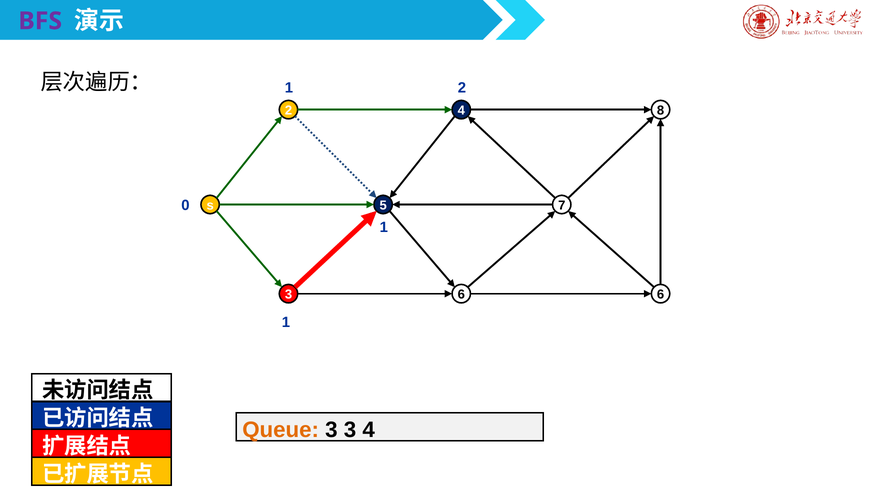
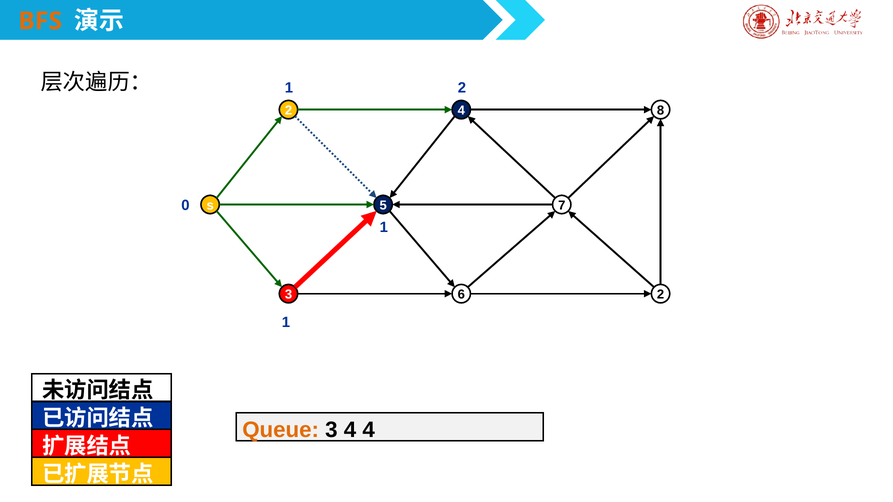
BFS colour: purple -> orange (40, 21)
6 6: 6 -> 2 (661, 295)
3 3: 3 -> 4 (350, 430)
